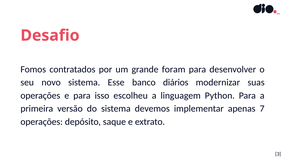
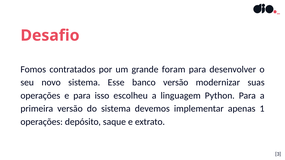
banco diários: diários -> versão (176, 83)
7: 7 -> 1 (262, 109)
